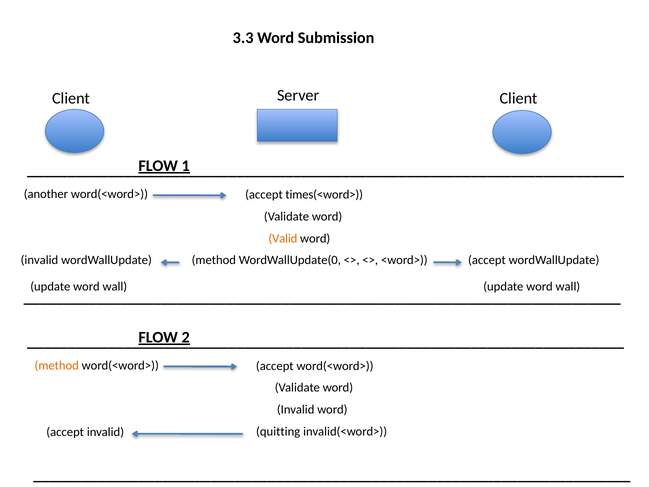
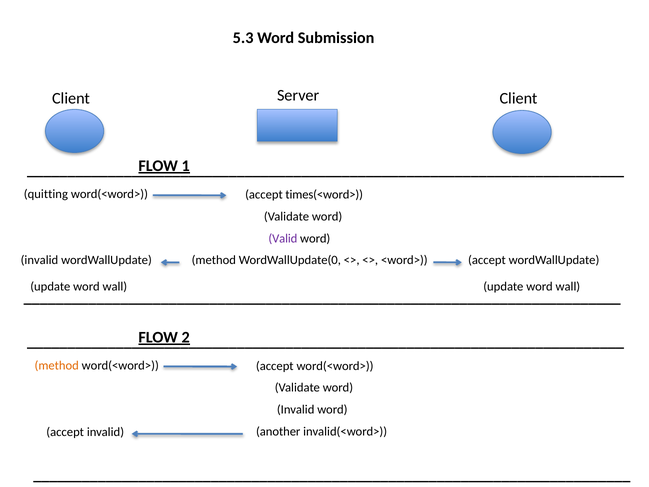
3.3: 3.3 -> 5.3 (243, 38)
another: another -> quitting (46, 194)
Valid colour: orange -> purple (283, 238)
quitting: quitting -> another (278, 431)
